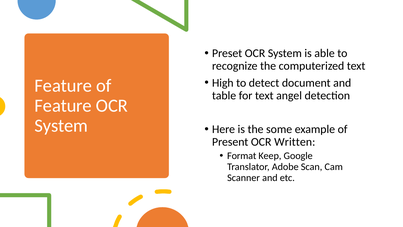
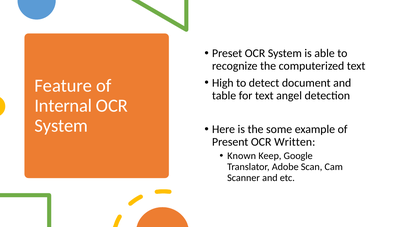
Feature: Feature -> Internal (63, 106)
Format: Format -> Known (242, 156)
